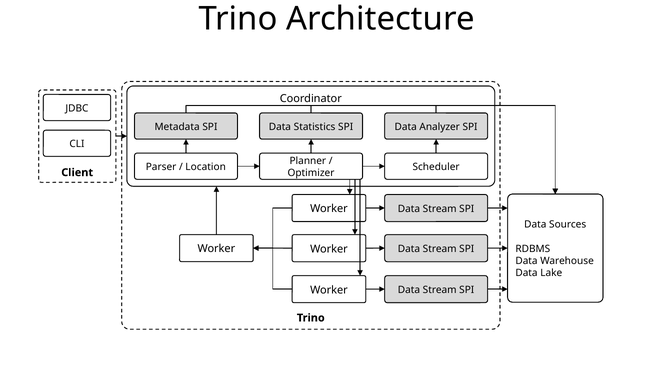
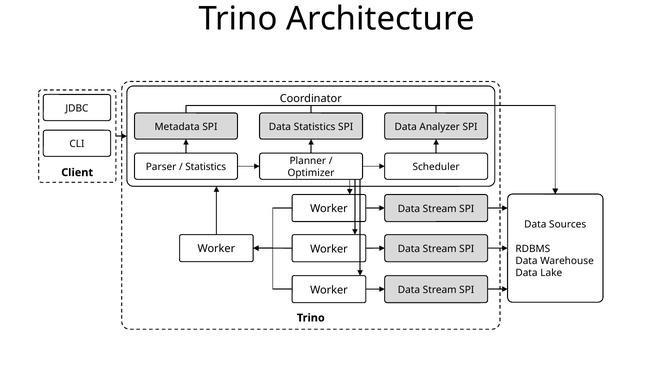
Location: Location -> Statistics (206, 167)
